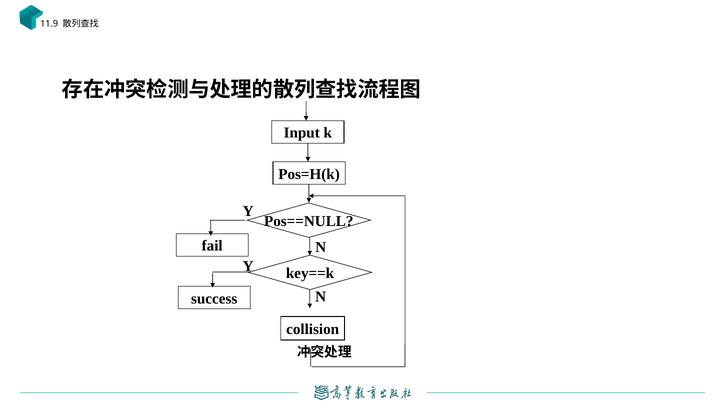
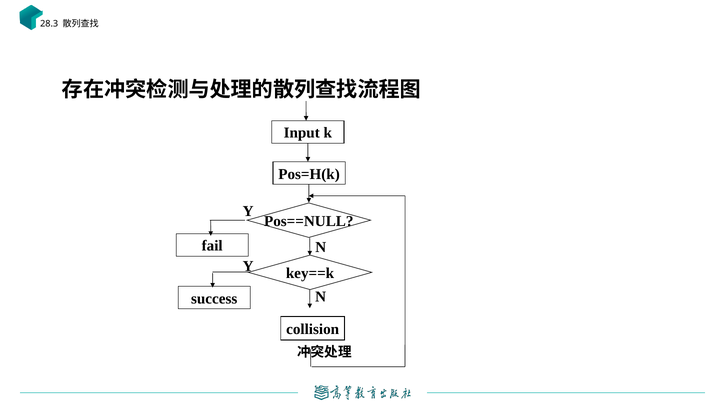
11.9: 11.9 -> 28.3 (49, 24)
